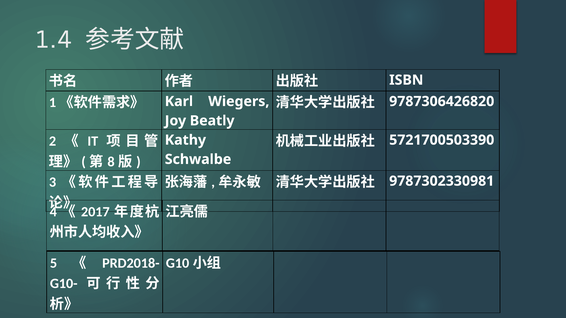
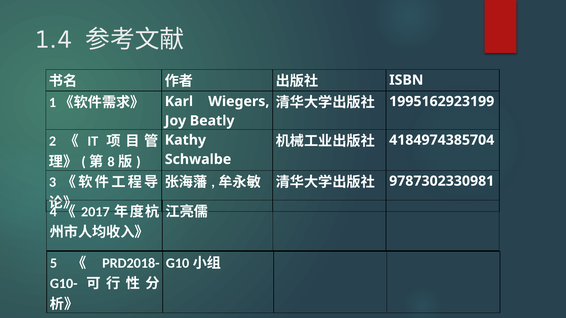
9787306426820: 9787306426820 -> 1995162923199 (442, 102)
5721700503390: 5721700503390 -> 4184974385704 (442, 140)
